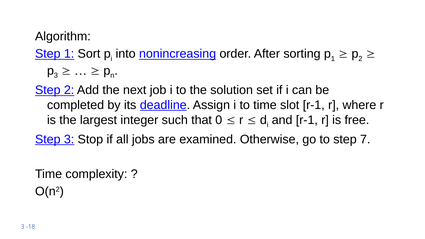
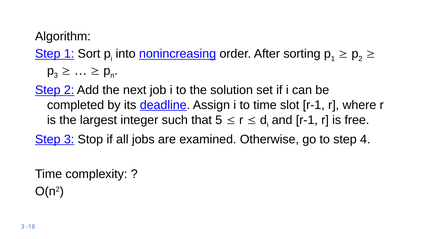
0: 0 -> 5 (219, 120)
7: 7 -> 4 (365, 139)
